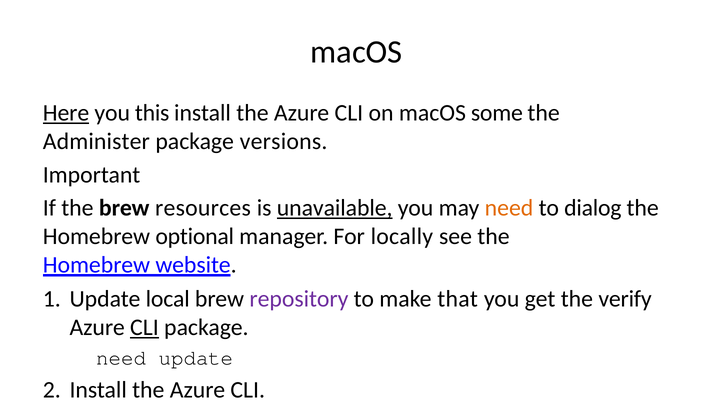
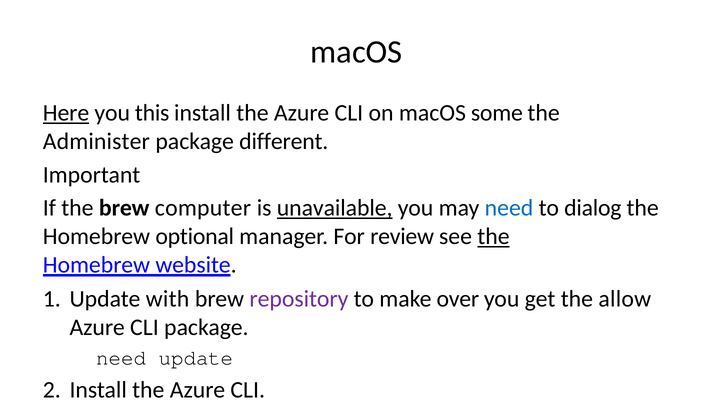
versions: versions -> different (284, 142)
resources: resources -> computer (203, 208)
need colour: orange -> blue (509, 208)
locally: locally -> review (402, 237)
the underline: none -> present (493, 237)
local: local -> with (168, 299)
that: that -> over (458, 299)
verify: verify -> allow (625, 299)
CLI underline: present -> none (144, 327)
